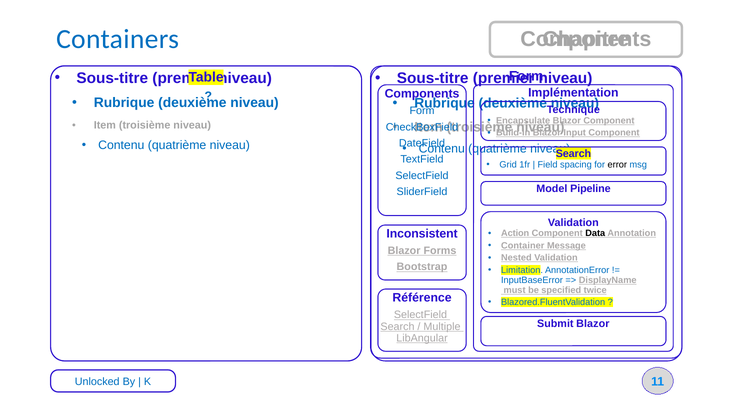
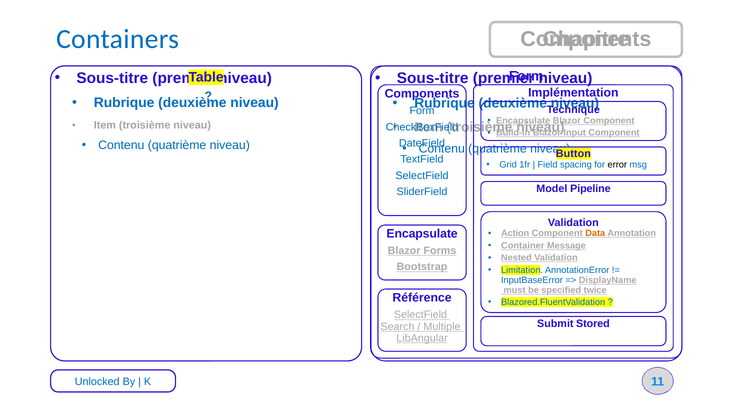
Search: Search -> Button (573, 154)
Inconsistent: Inconsistent -> Encapsulate (422, 234)
Data colour: black -> orange (595, 234)
Submit Blazor: Blazor -> Stored (593, 324)
